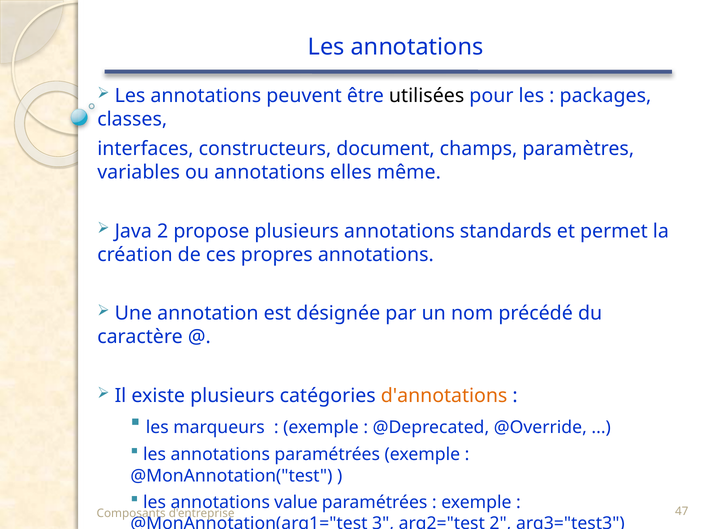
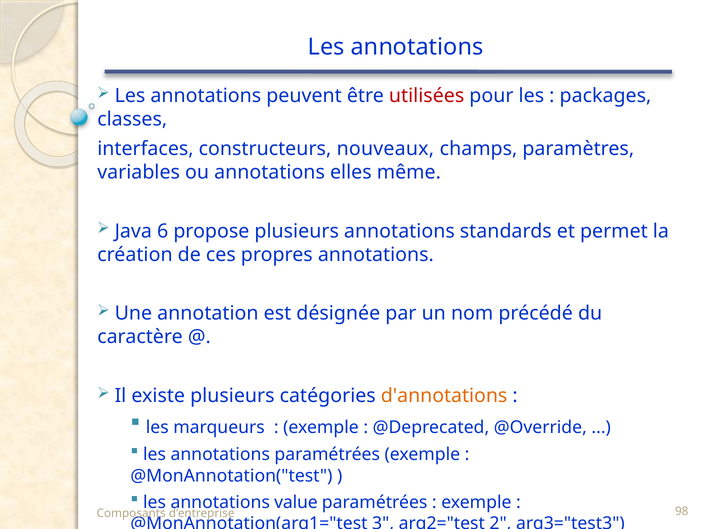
utilisées colour: black -> red (427, 96)
document: document -> nouveaux (385, 149)
Java 2: 2 -> 6 (163, 231)
47: 47 -> 98 (682, 511)
